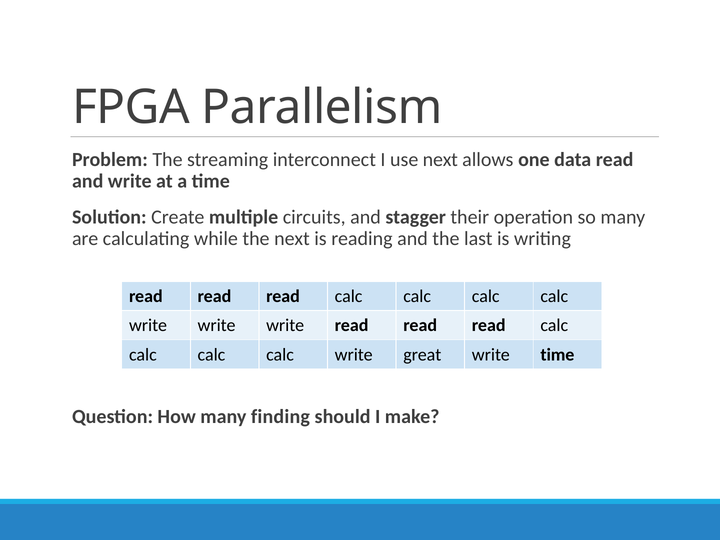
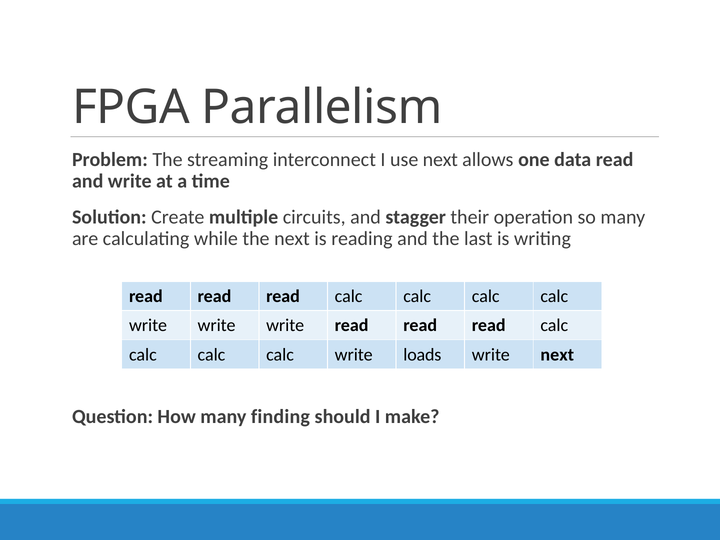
great: great -> loads (422, 355)
write time: time -> next (557, 355)
